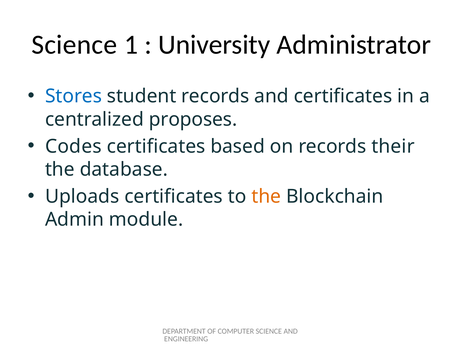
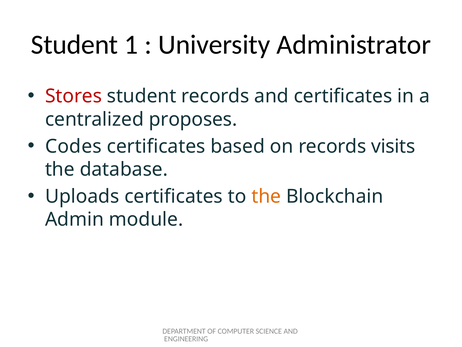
Science: Science -> Student (75, 45)
Stores colour: blue -> red (73, 96)
their: their -> visits (393, 146)
